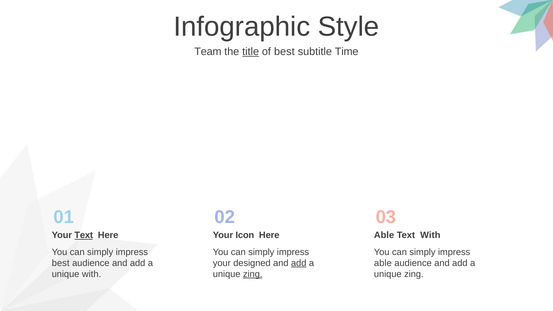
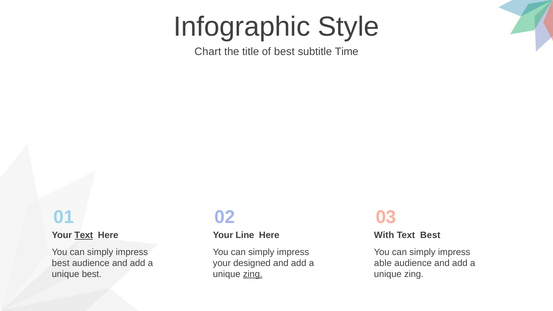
Team: Team -> Chart (208, 52)
title underline: present -> none (251, 52)
Icon: Icon -> Line (245, 235)
Able: Able -> With (384, 235)
Text With: With -> Best (430, 235)
add underline: present -> none (299, 263)
unique with: with -> best (92, 274)
